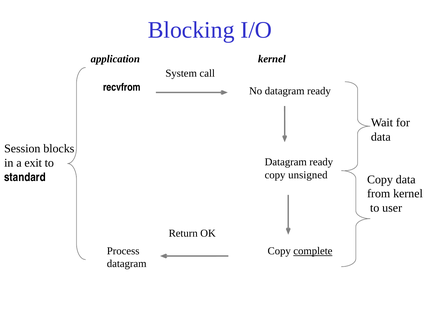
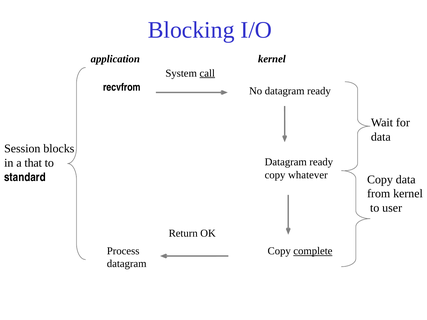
call underline: none -> present (207, 73)
exit: exit -> that (33, 163)
unsigned: unsigned -> whatever (308, 175)
